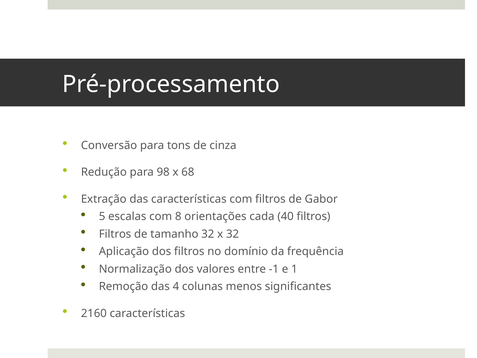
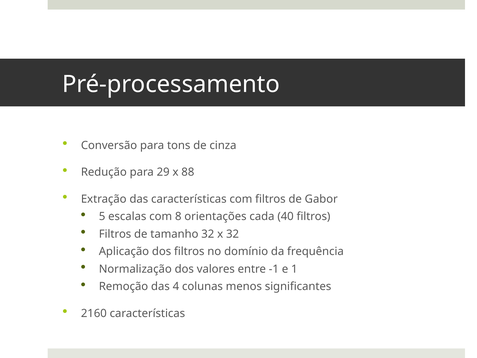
98: 98 -> 29 (163, 172)
68: 68 -> 88 (188, 172)
